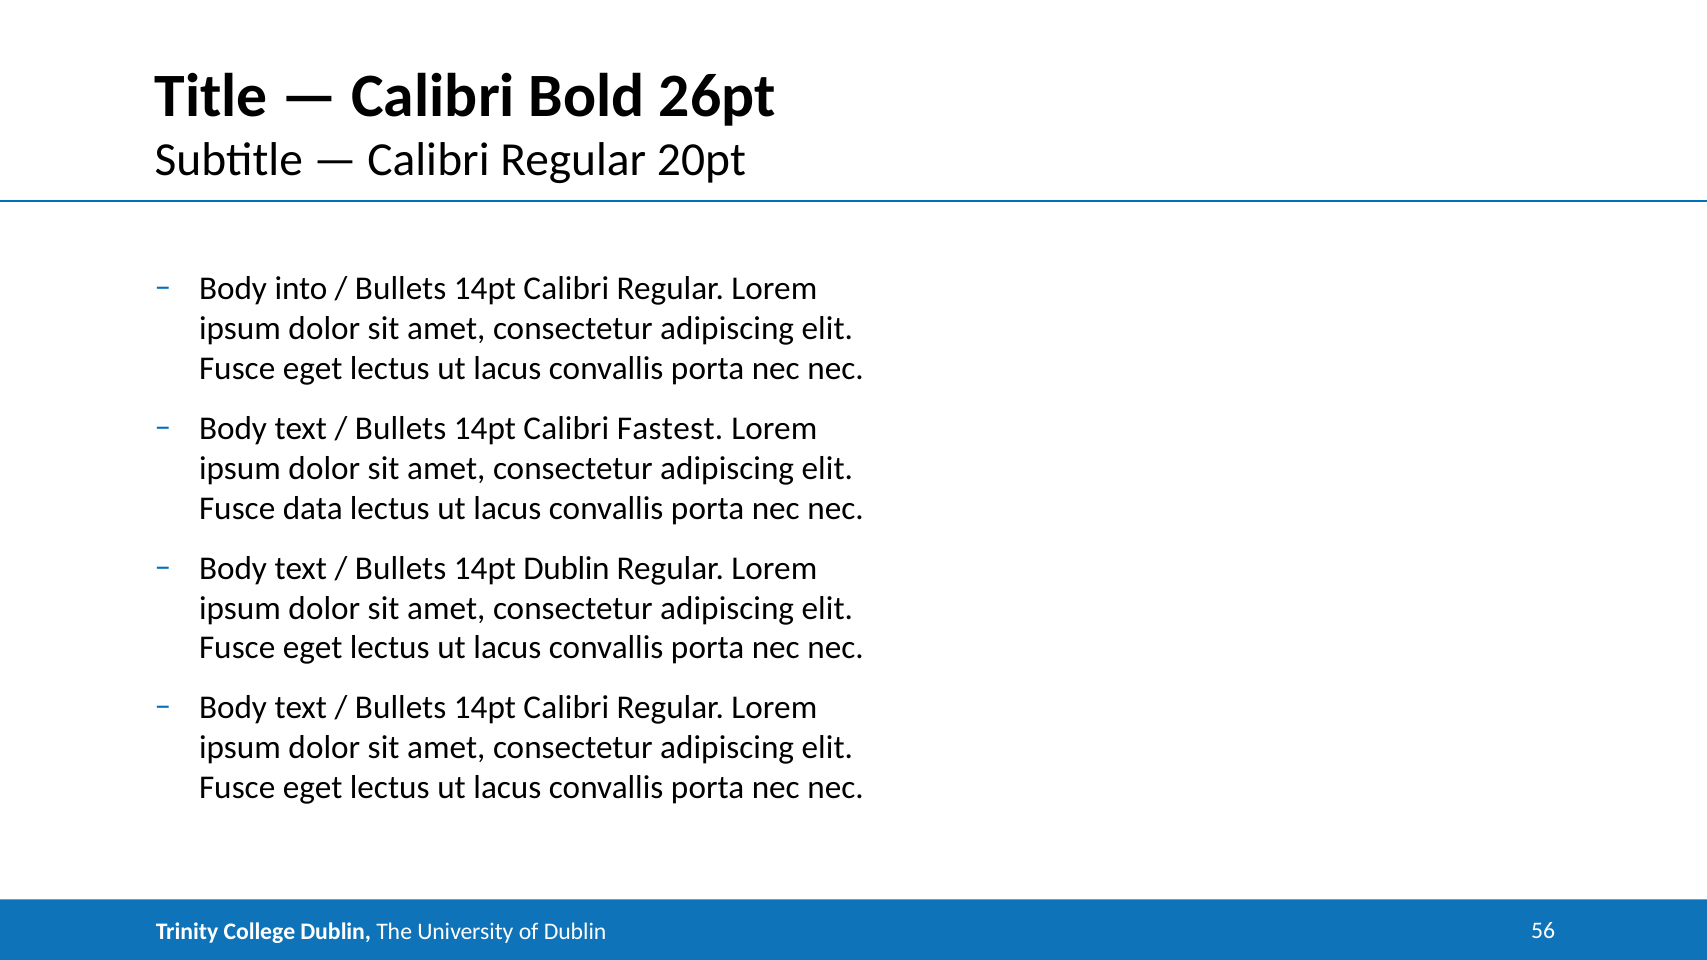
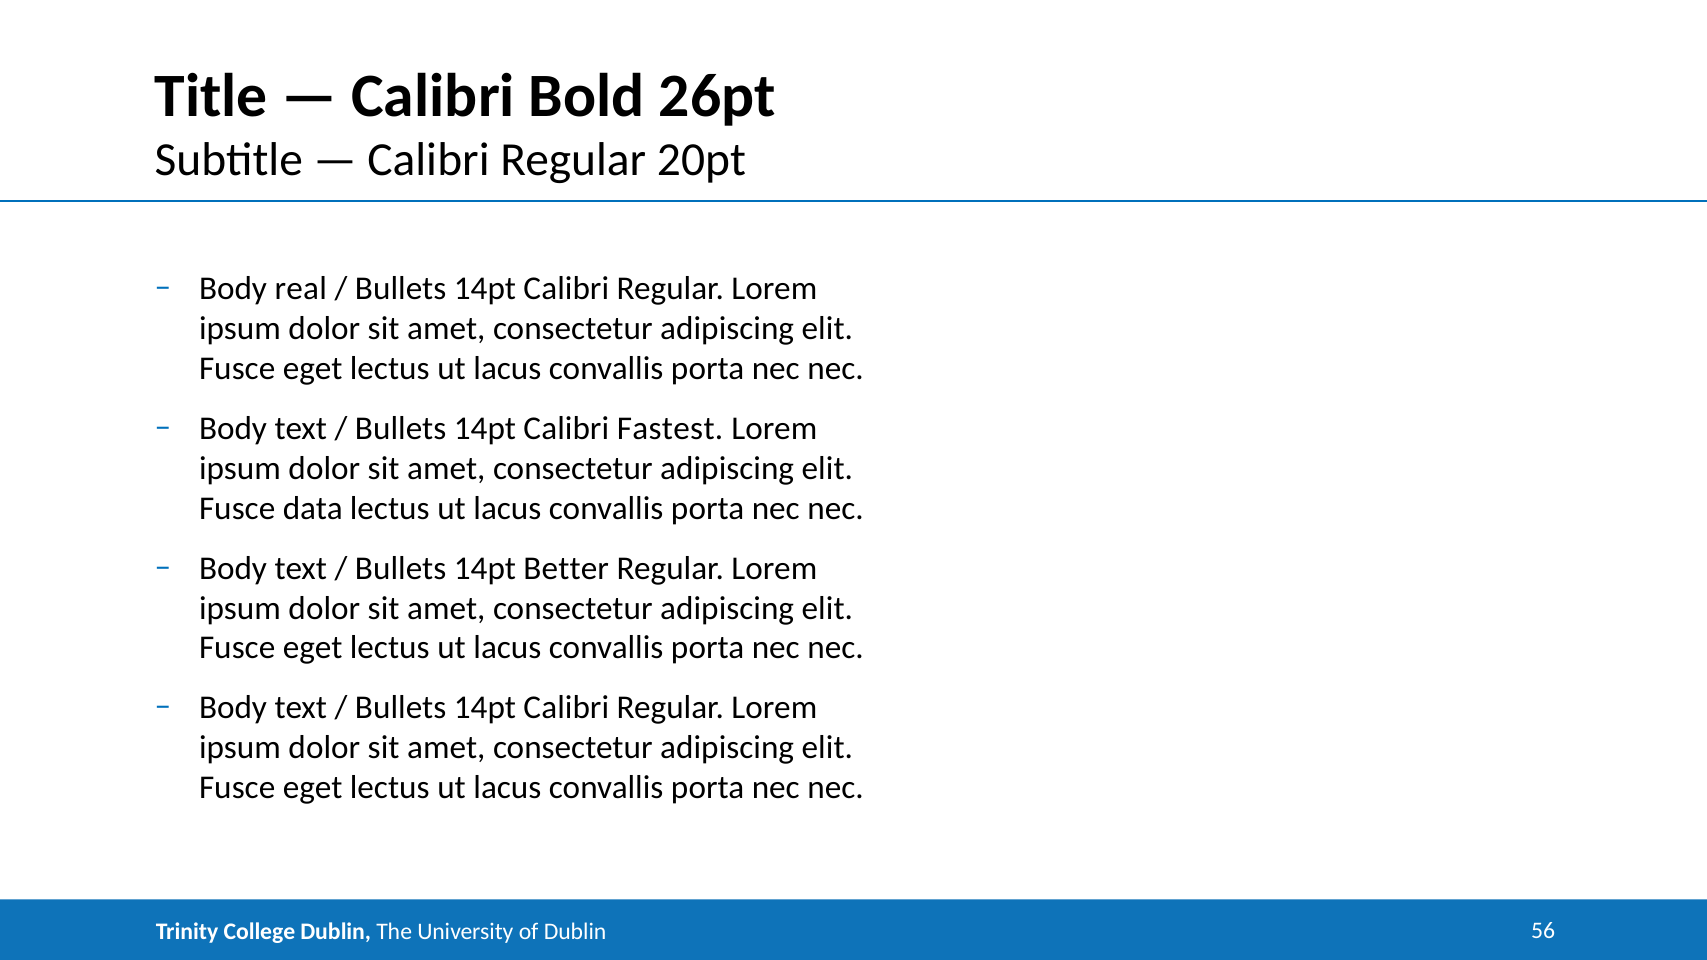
into: into -> real (301, 289)
14pt Dublin: Dublin -> Better (566, 568)
